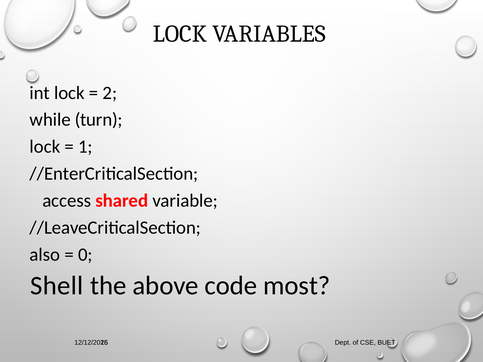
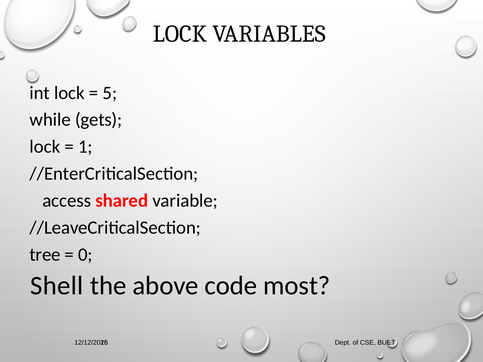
2: 2 -> 5 (110, 93)
turn: turn -> gets (99, 120)
also: also -> tree (45, 255)
